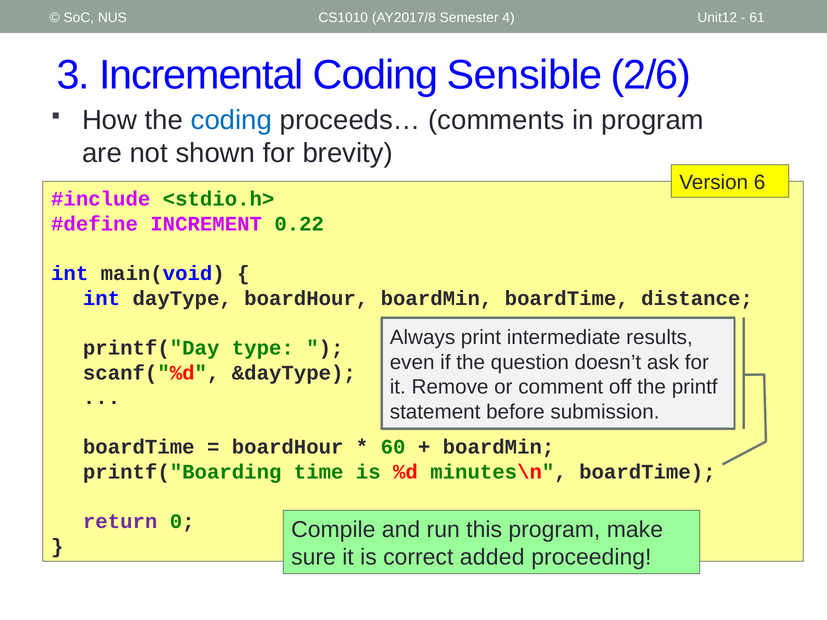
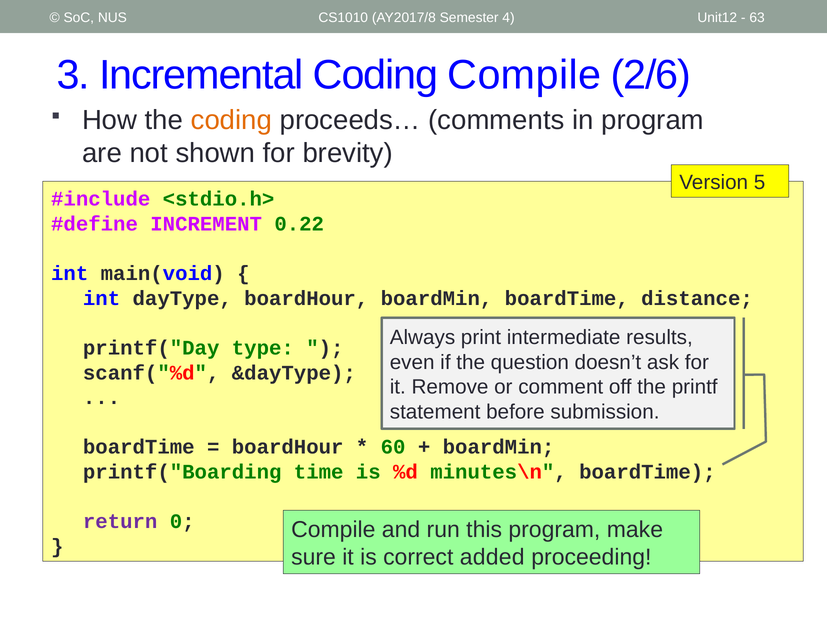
61: 61 -> 63 (757, 17)
Coding Sensible: Sensible -> Compile (524, 75)
coding colour: blue -> orange (231, 120)
6: 6 -> 5 (760, 183)
